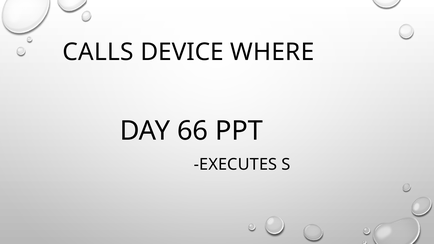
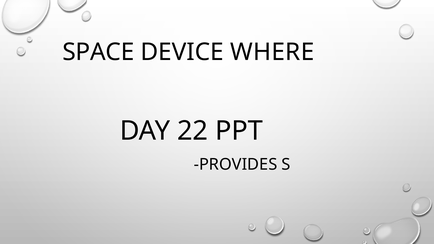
CALLS: CALLS -> SPACE (98, 52)
66: 66 -> 22 (193, 131)
EXECUTES: EXECUTES -> PROVIDES (236, 165)
